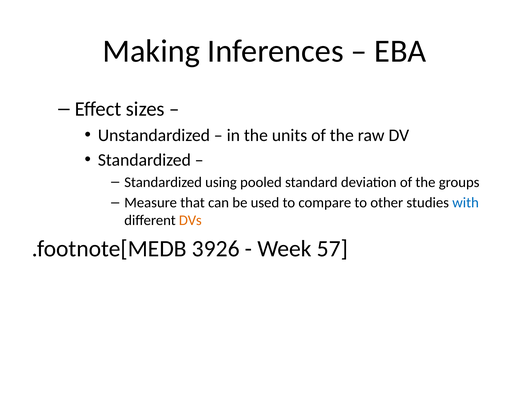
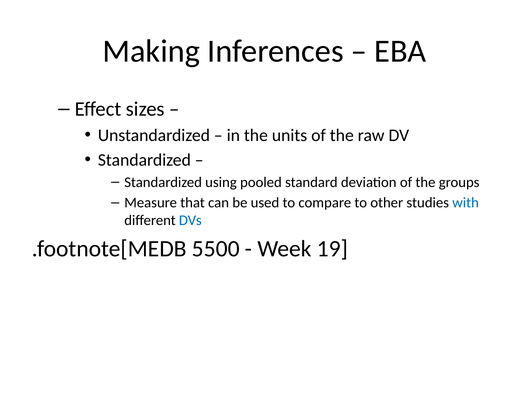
DVs colour: orange -> blue (190, 220)
3926: 3926 -> 5500 (216, 249)
57: 57 -> 19 (332, 249)
